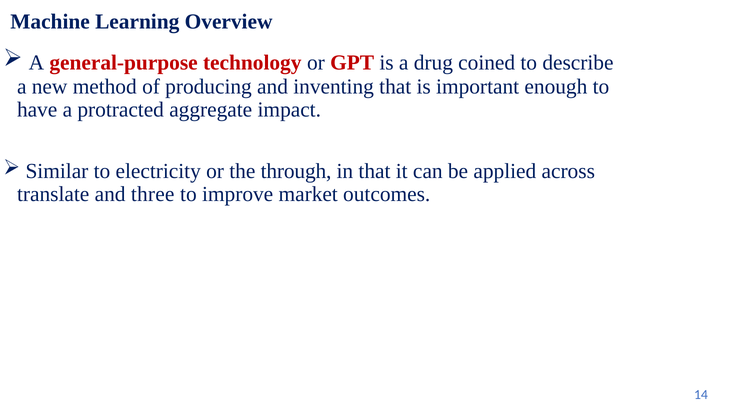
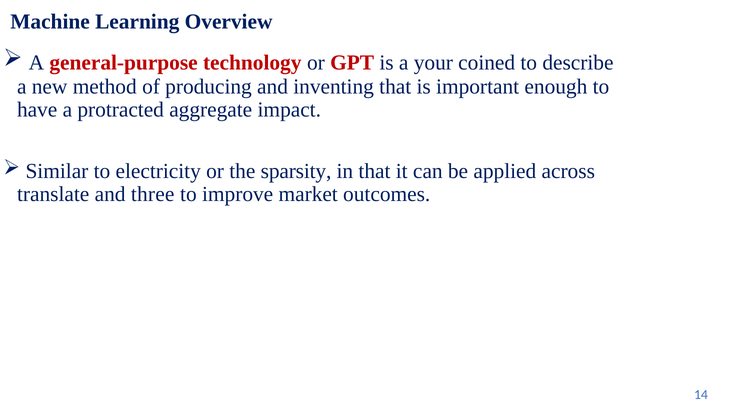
drug: drug -> your (433, 63)
through: through -> sparsity (296, 171)
